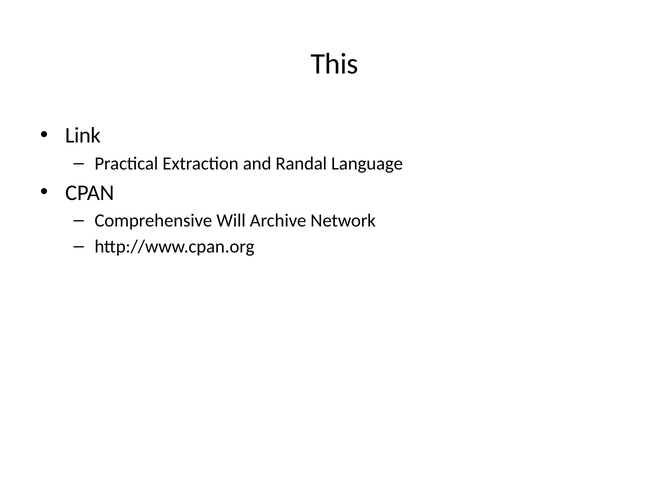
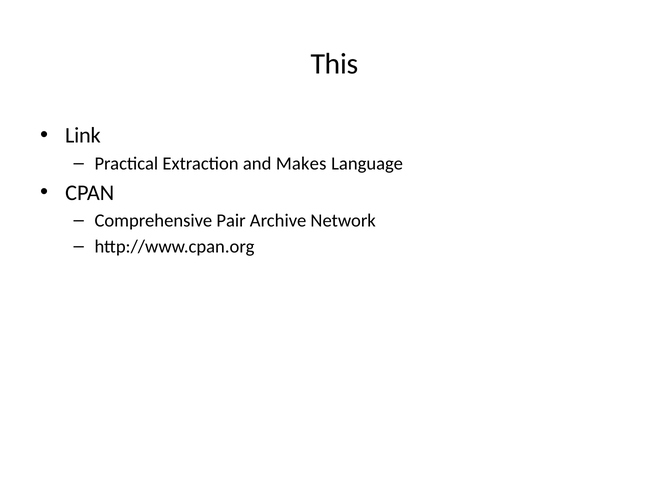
Randal: Randal -> Makes (301, 163)
Will: Will -> Pair (231, 221)
